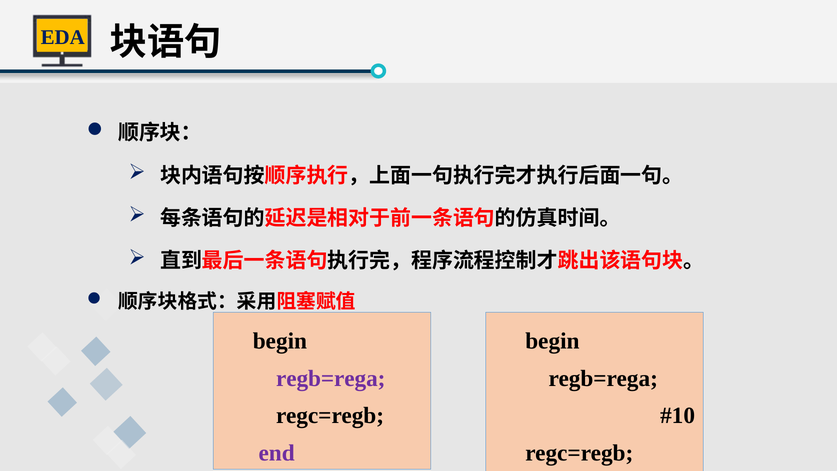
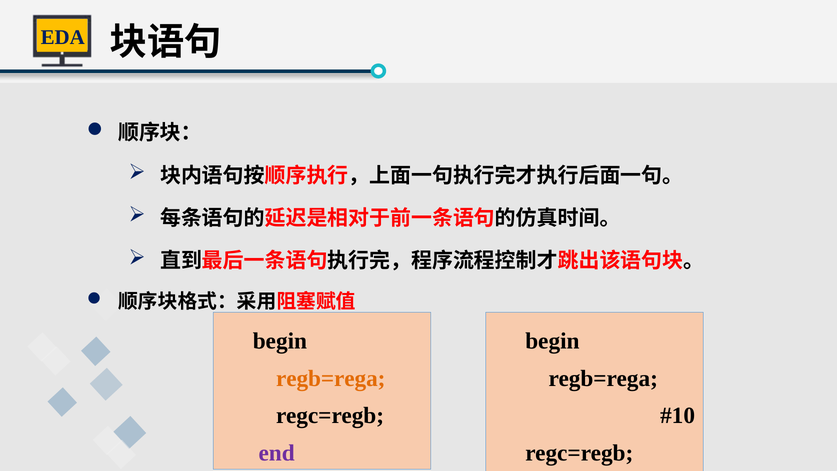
regb=rega colour: purple -> orange (331, 378)
